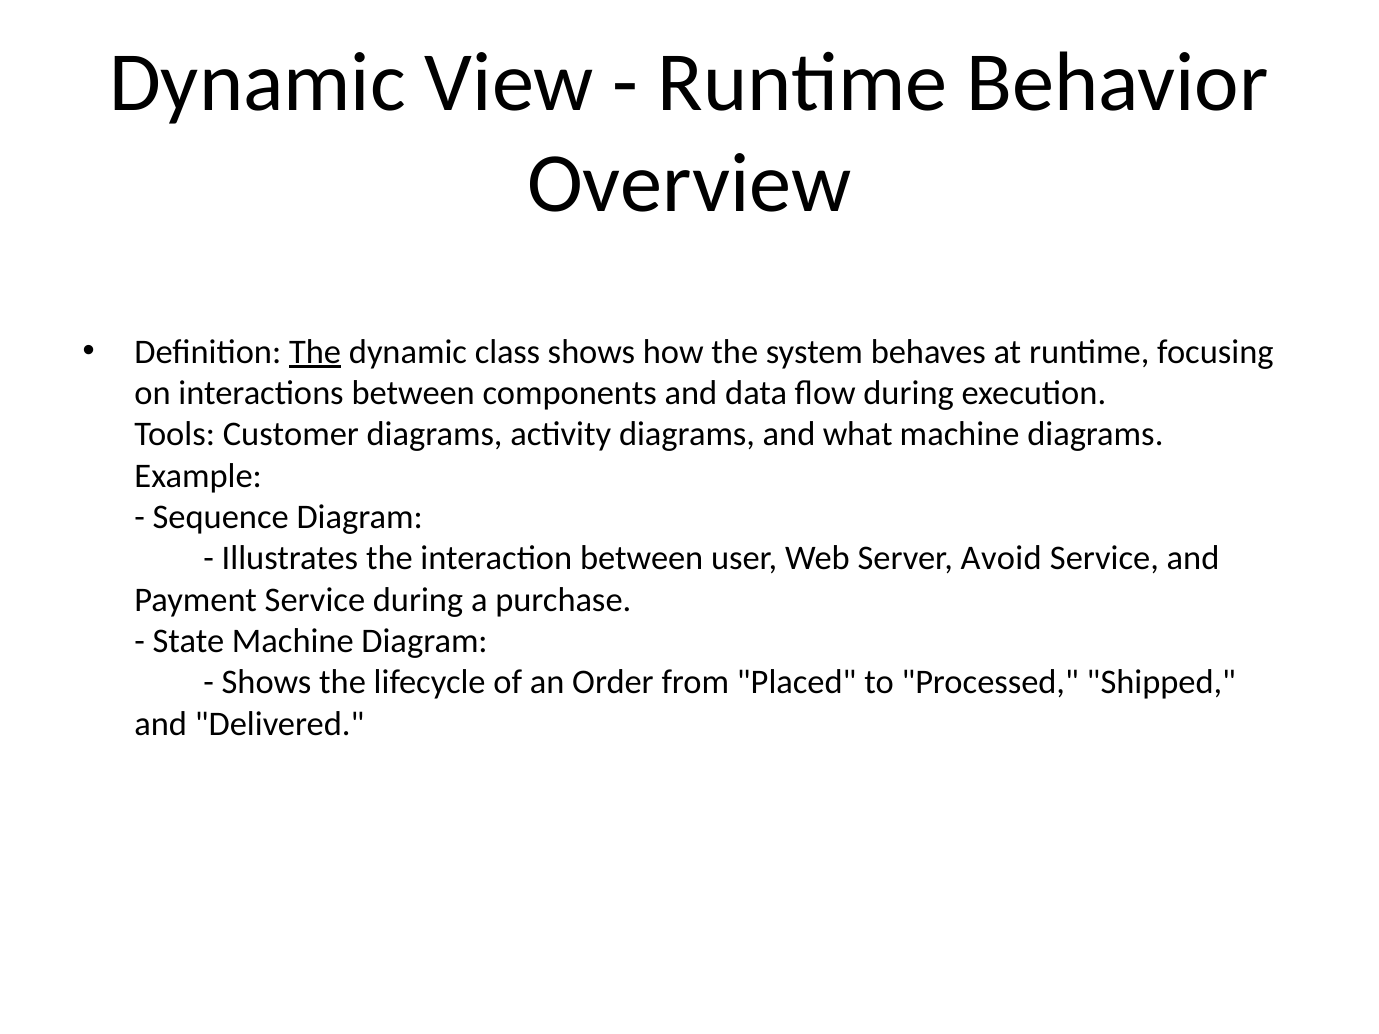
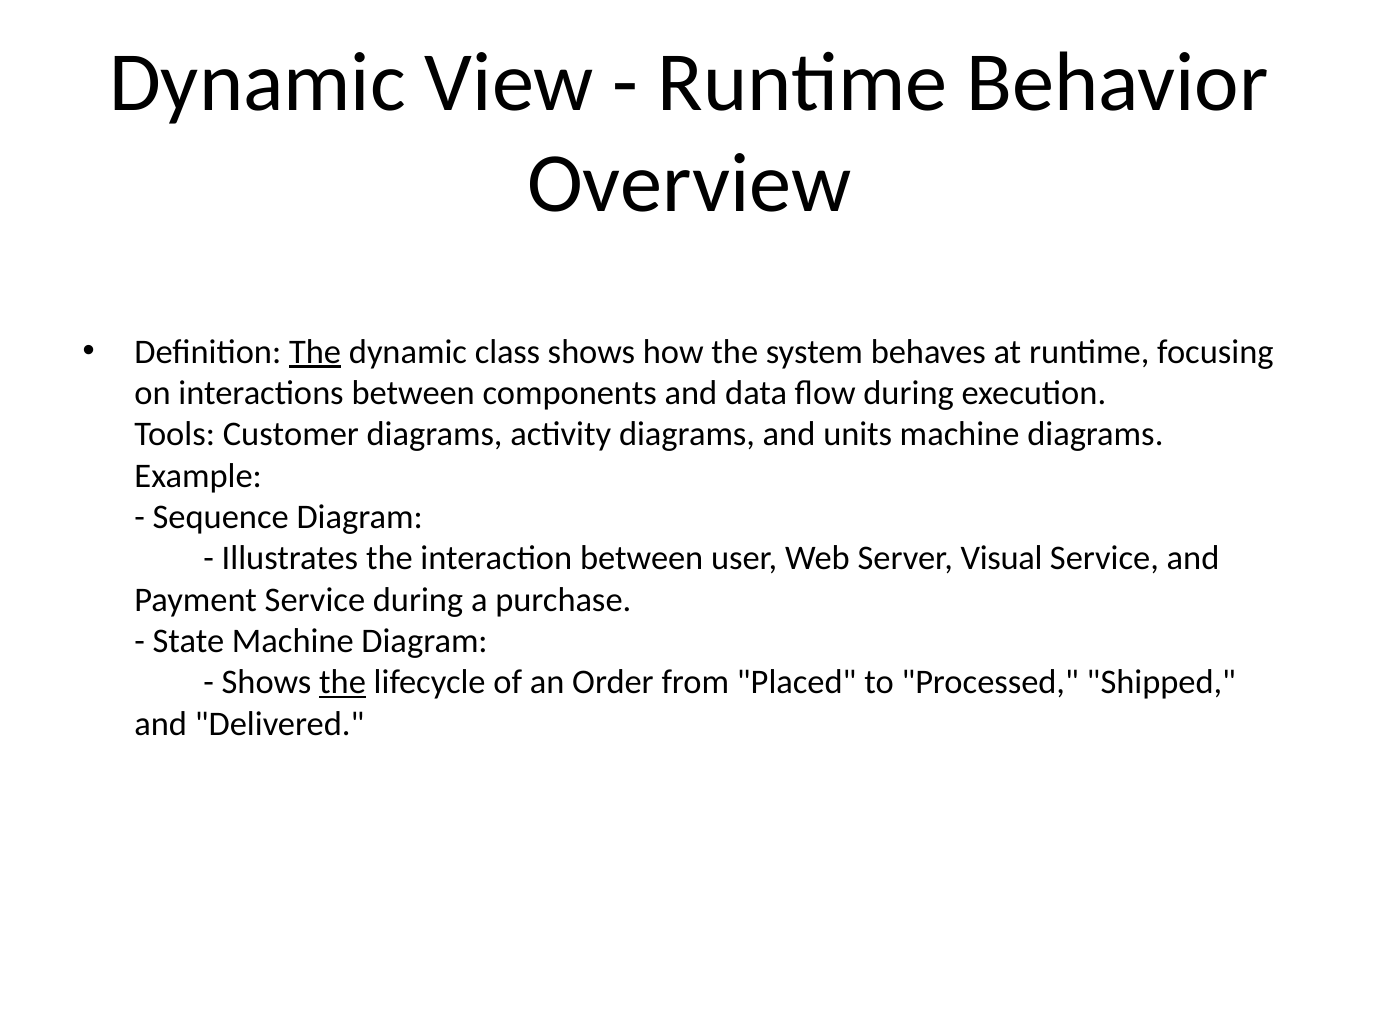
what: what -> units (858, 435)
Avoid: Avoid -> Visual (1002, 559)
the underline: none -> present (343, 683)
